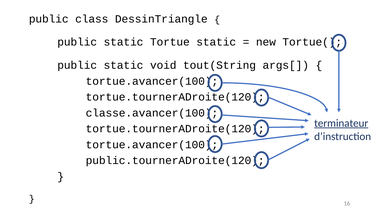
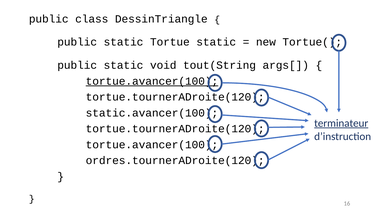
tortue.avancer(100 underline: none -> present (152, 81)
classe.avancer(100: classe.avancer(100 -> static.avancer(100 (152, 113)
public.tournerADroite(120: public.tournerADroite(120 -> ordres.tournerADroite(120 (175, 161)
